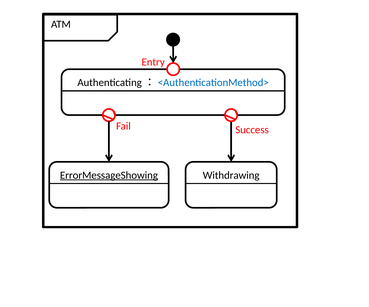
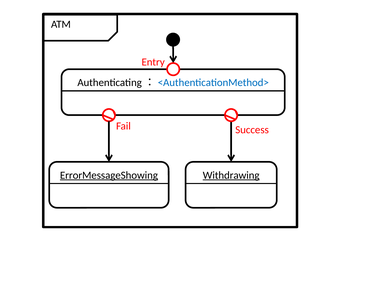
Withdrawing underline: none -> present (231, 175)
